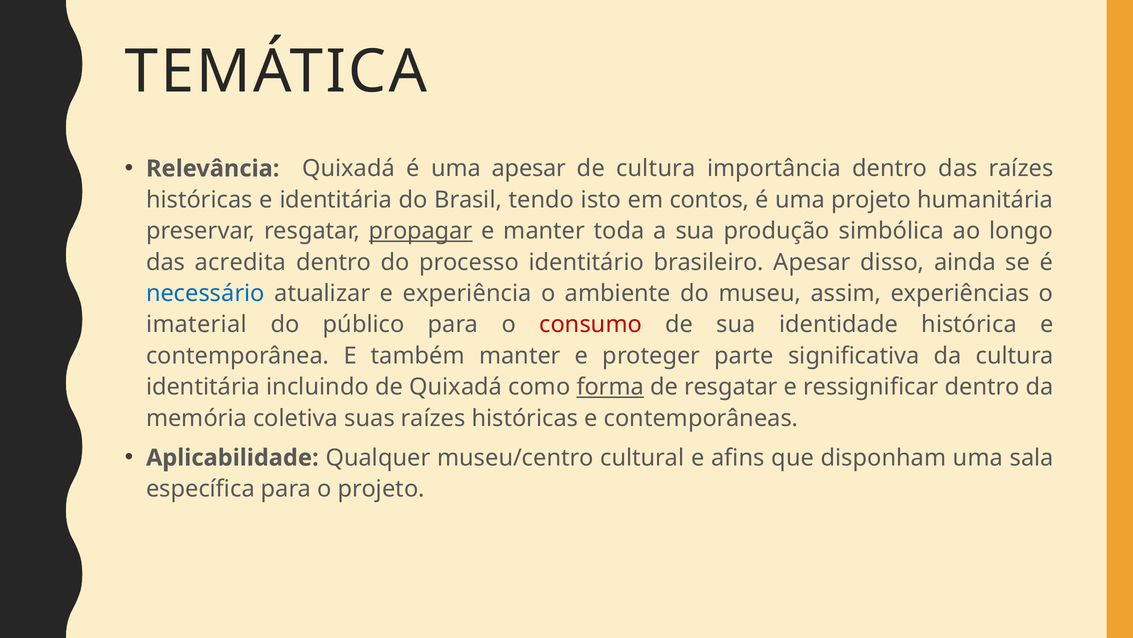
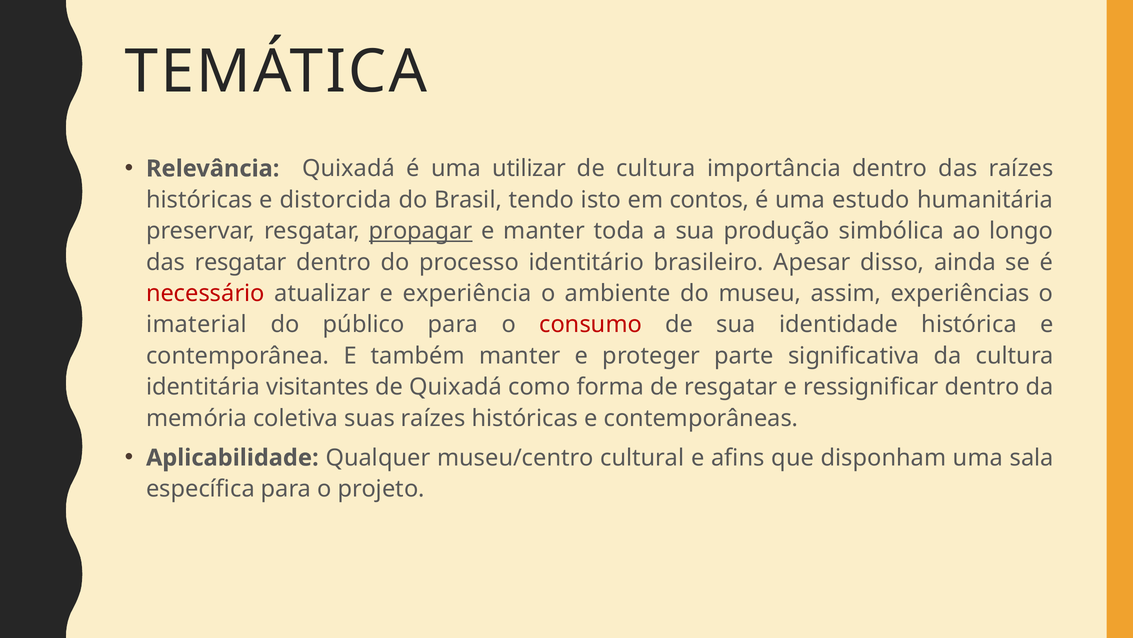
uma apesar: apesar -> utilizar (529, 168)
e identitária: identitária -> distorcida (336, 200)
uma projeto: projeto -> estudo (871, 200)
das acredita: acredita -> resgatar (241, 262)
necessário colour: blue -> red (205, 293)
incluindo: incluindo -> visitantes (318, 387)
forma underline: present -> none (610, 387)
